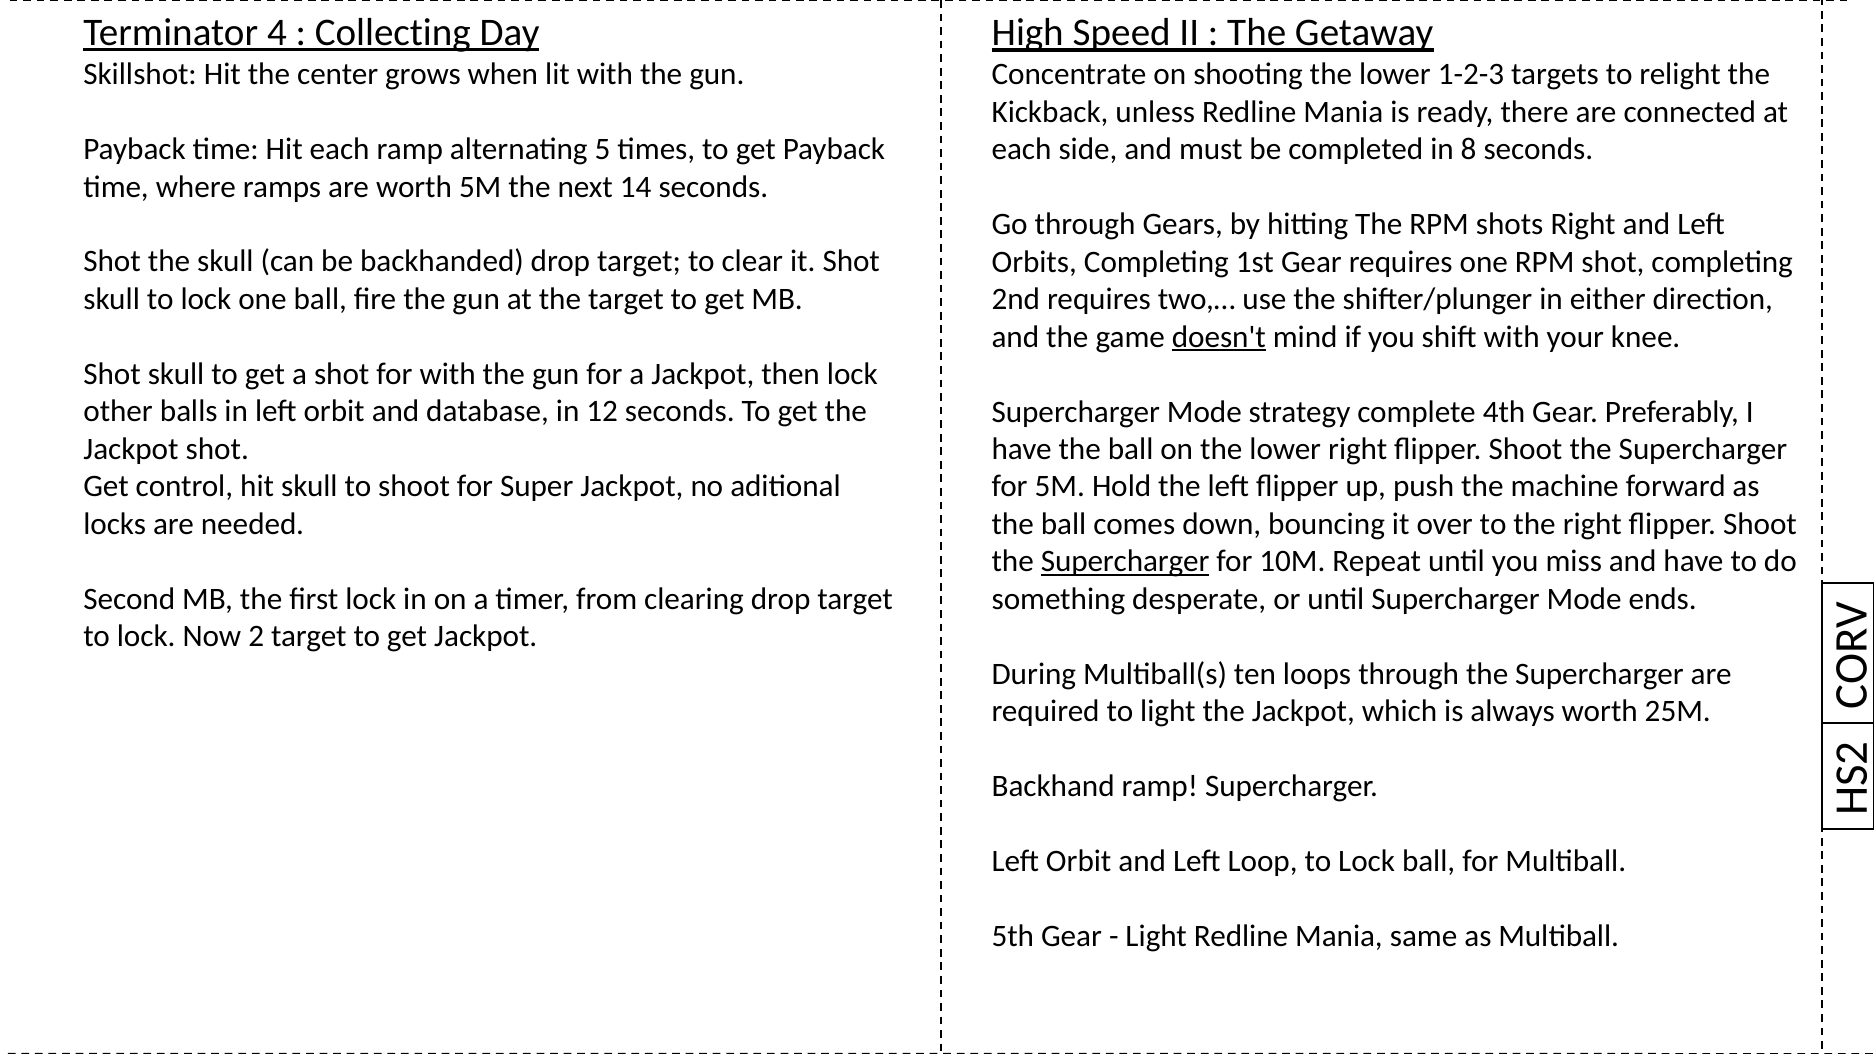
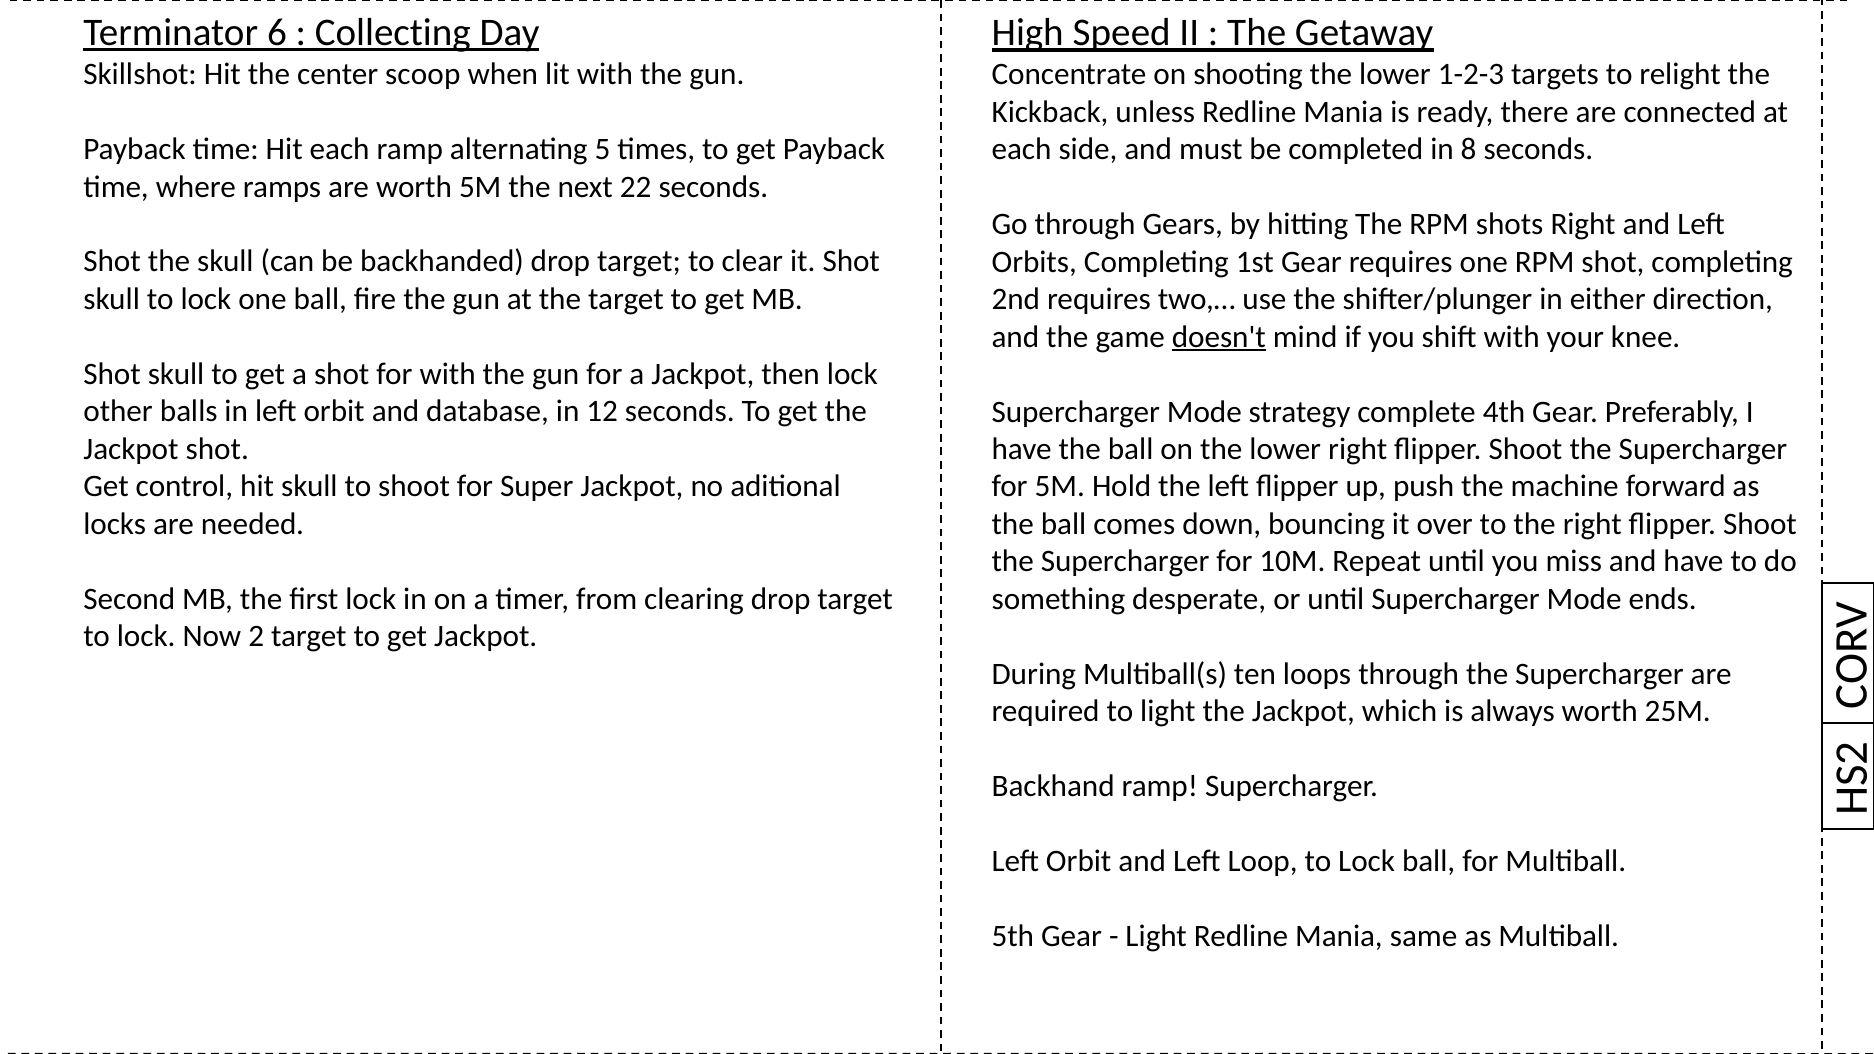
4: 4 -> 6 (277, 33)
grows: grows -> scoop (423, 74)
14: 14 -> 22 (636, 187)
Supercharger underline: present -> none (1125, 562)
